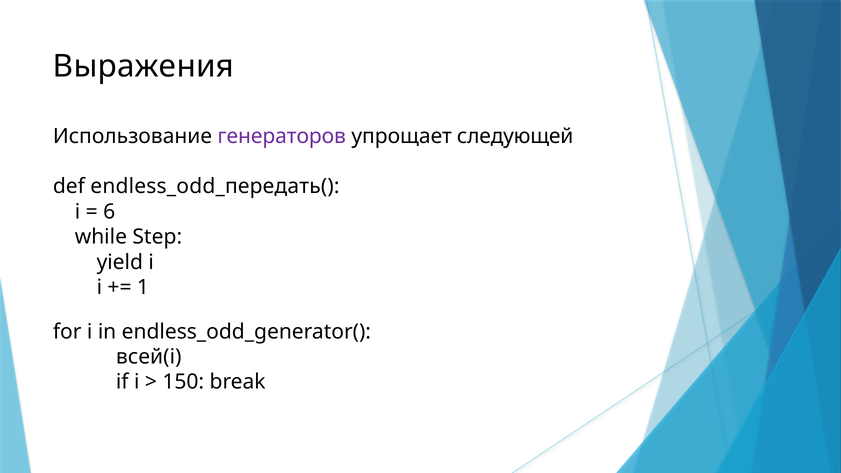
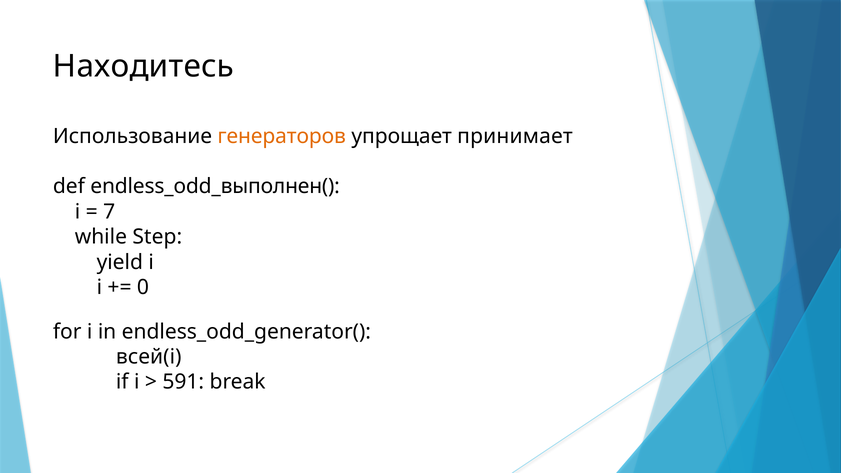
Выражения: Выражения -> Находитесь (143, 66)
генераторов colour: purple -> orange (282, 136)
следующей: следующей -> принимает (515, 136)
endless_odd_передать(: endless_odd_передать( -> endless_odd_выполнен( (215, 187)
6: 6 -> 7 (109, 212)
1: 1 -> 0 (143, 287)
150: 150 -> 591 (183, 382)
